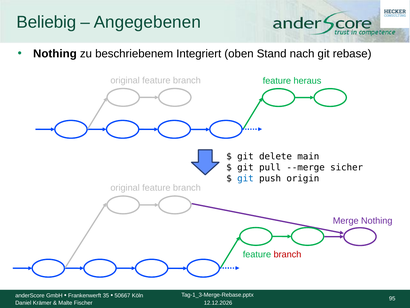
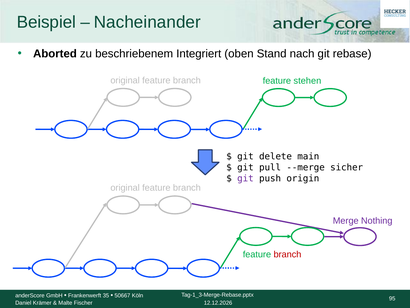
Beliebig: Beliebig -> Beispiel (46, 22)
Angegebenen: Angegebenen -> Nacheinander (147, 22)
Nothing: Nothing -> Aborted (55, 54)
heraus: heraus -> stehen (307, 81)
git colour: blue -> purple (245, 178)
